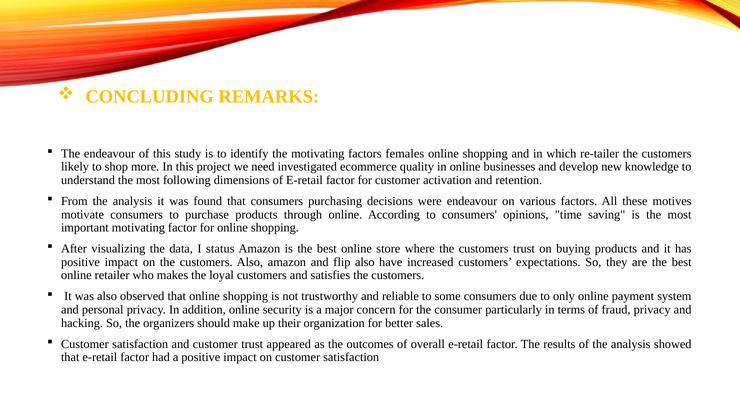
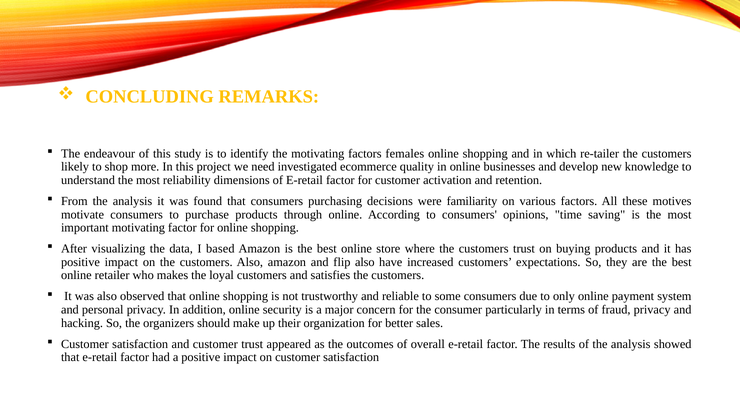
following: following -> reliability (187, 180)
were endeavour: endeavour -> familiarity (472, 201)
status: status -> based (220, 249)
